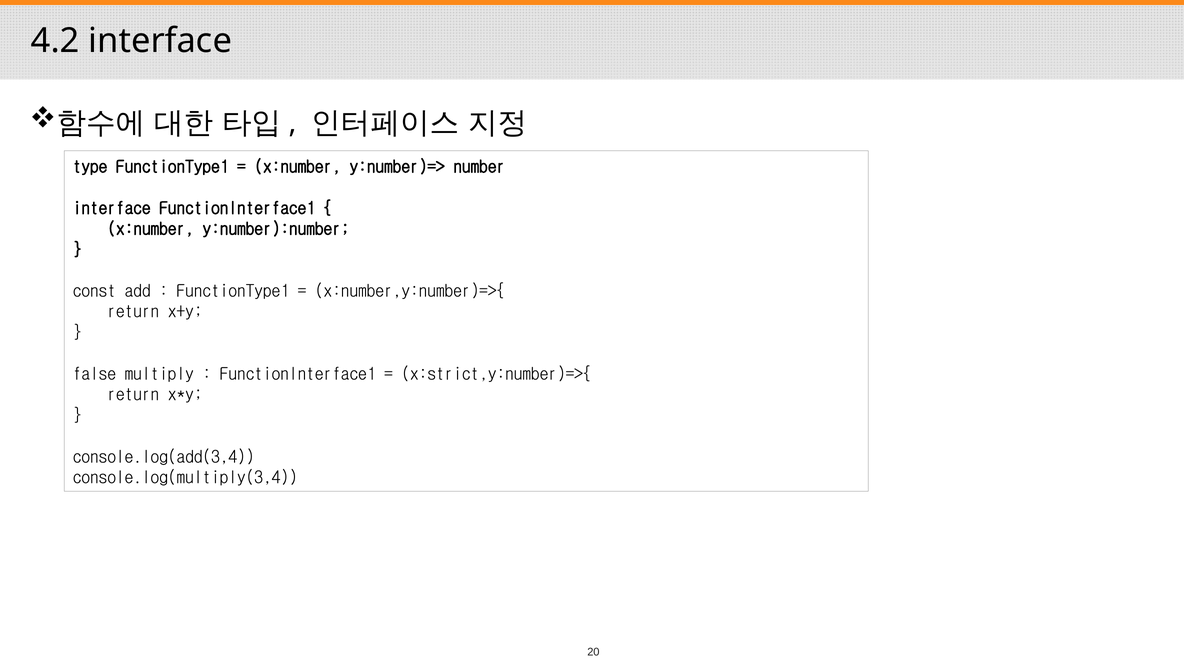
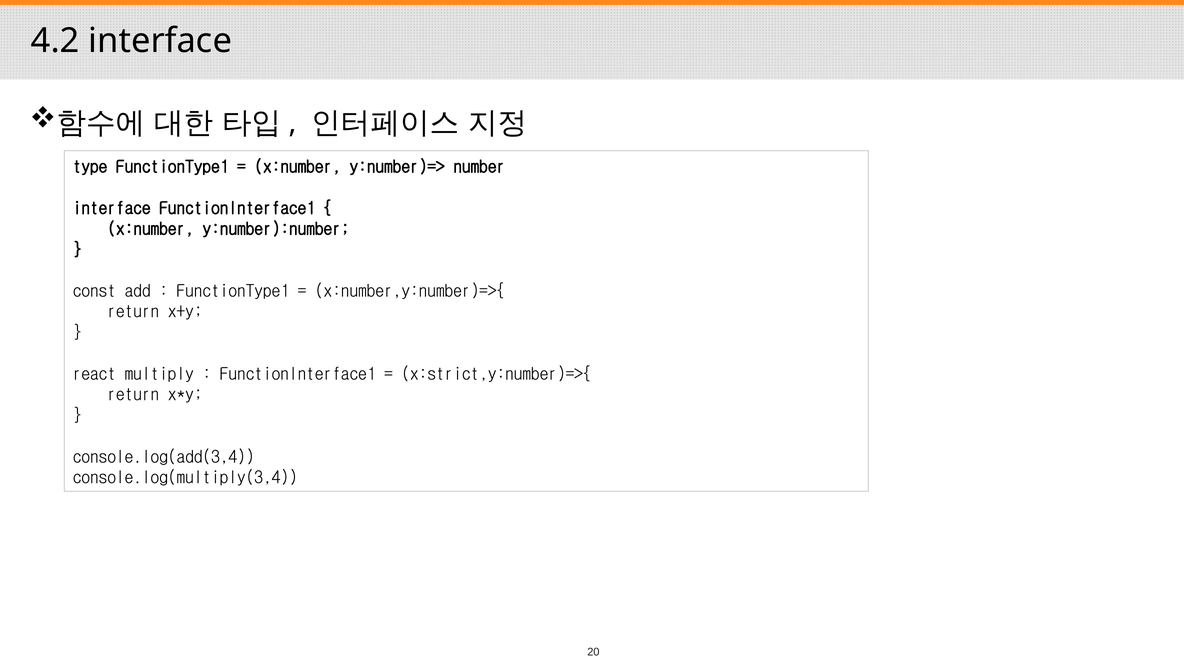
false: false -> react (94, 374)
